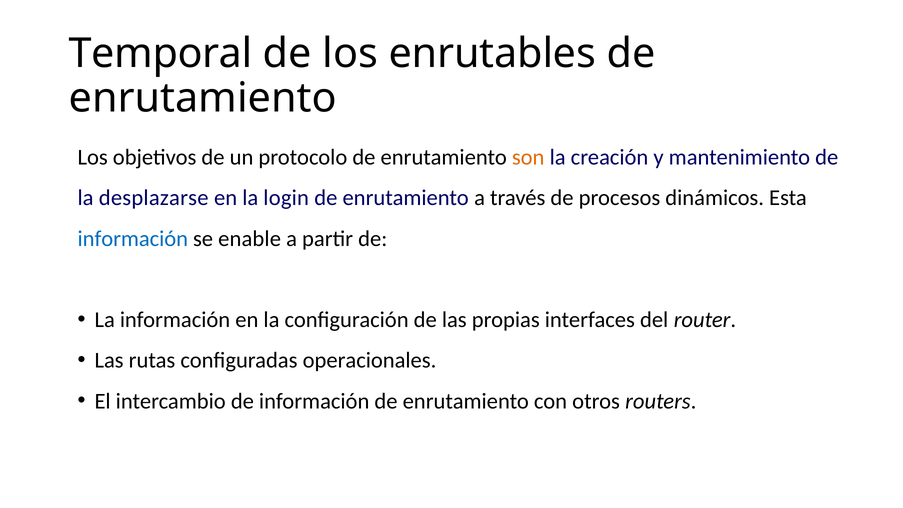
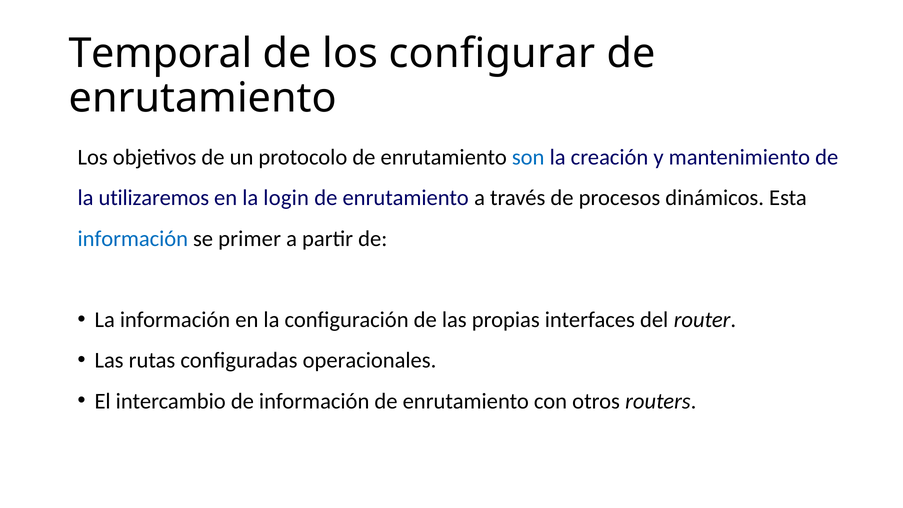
enrutables: enrutables -> configurar (492, 54)
son colour: orange -> blue (528, 157)
desplazarse: desplazarse -> utilizaremos (154, 198)
enable: enable -> primer (250, 239)
